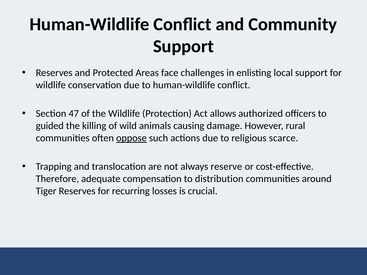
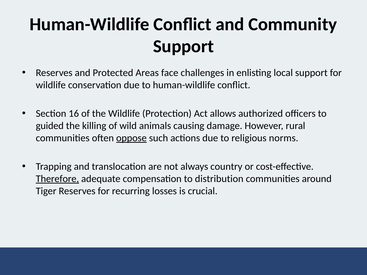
47: 47 -> 16 (74, 114)
scarce: scarce -> norms (284, 138)
reserve: reserve -> country (226, 167)
Therefore underline: none -> present (57, 179)
